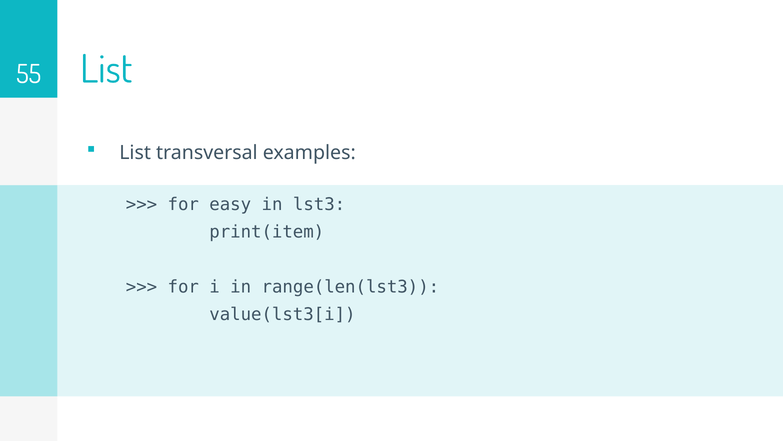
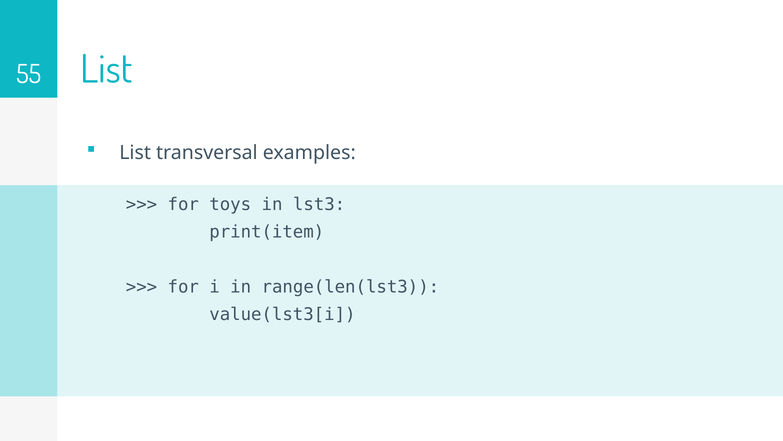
easy: easy -> toys (230, 204)
